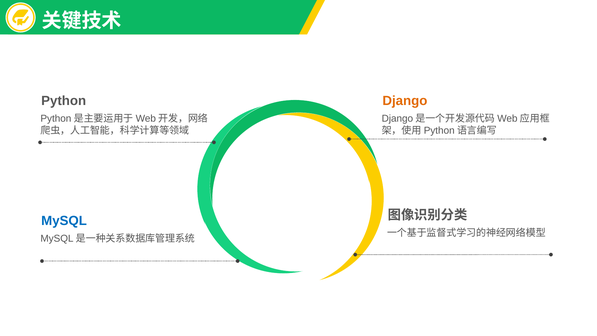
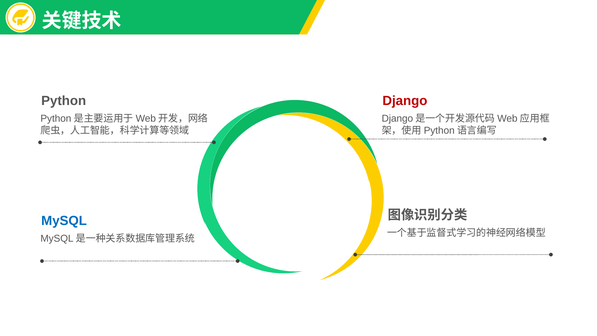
Django colour: orange -> red (405, 101)
